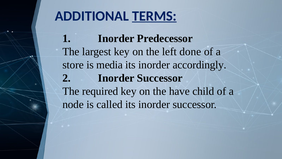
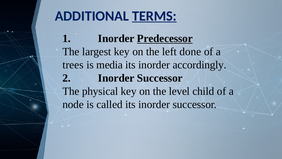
Predecessor underline: none -> present (165, 38)
store: store -> trees (73, 65)
required: required -> physical (100, 91)
have: have -> level (179, 91)
